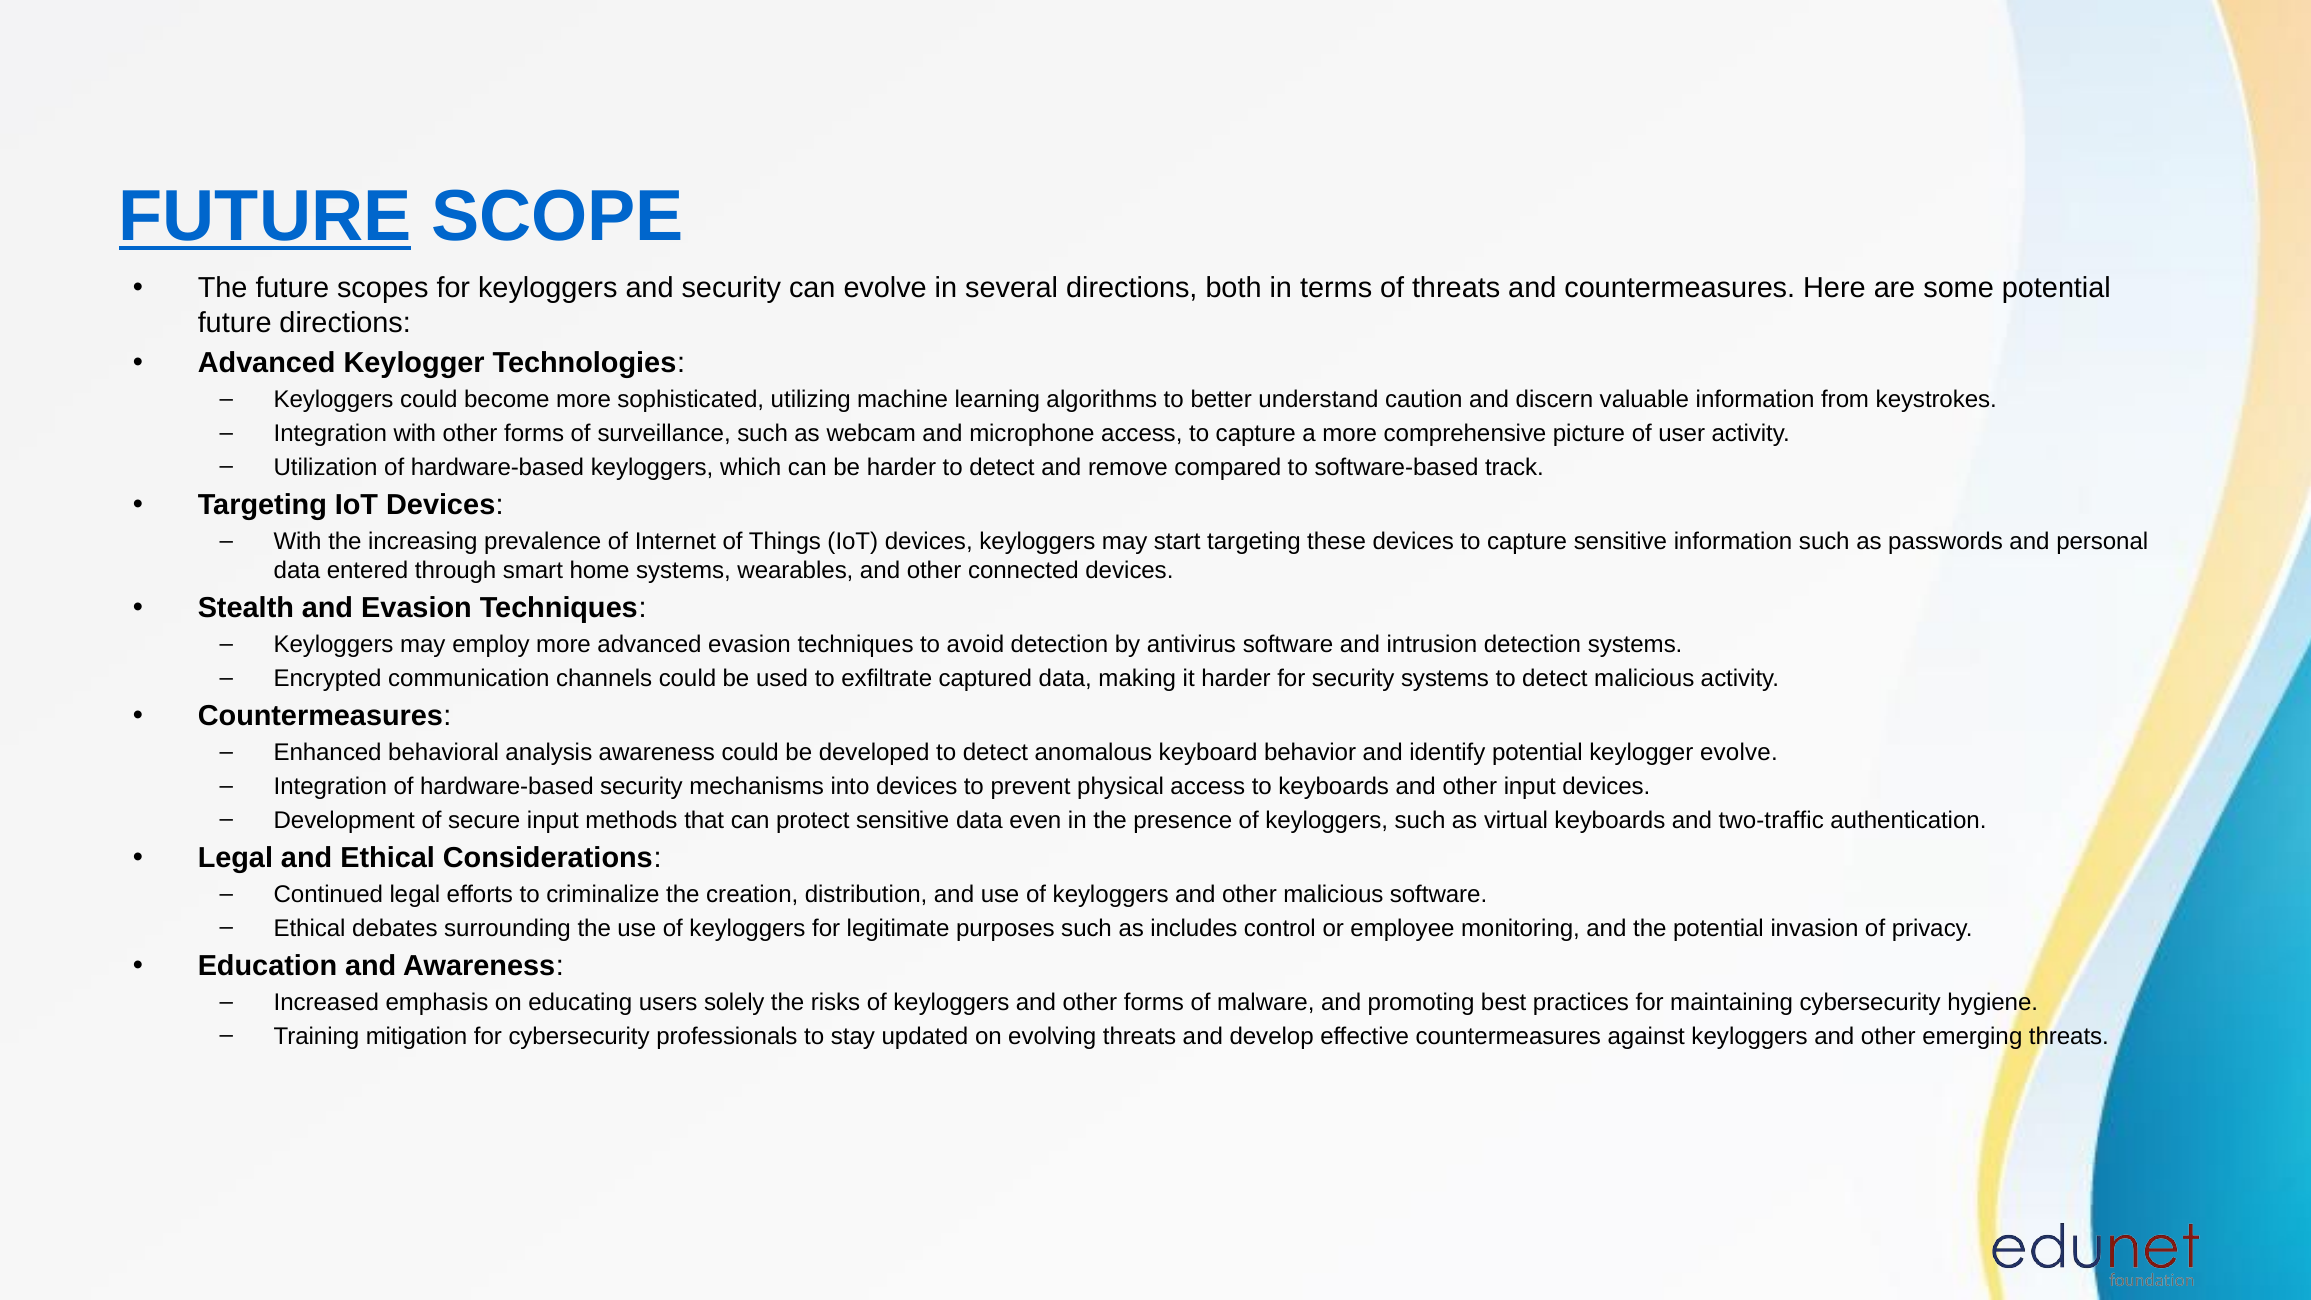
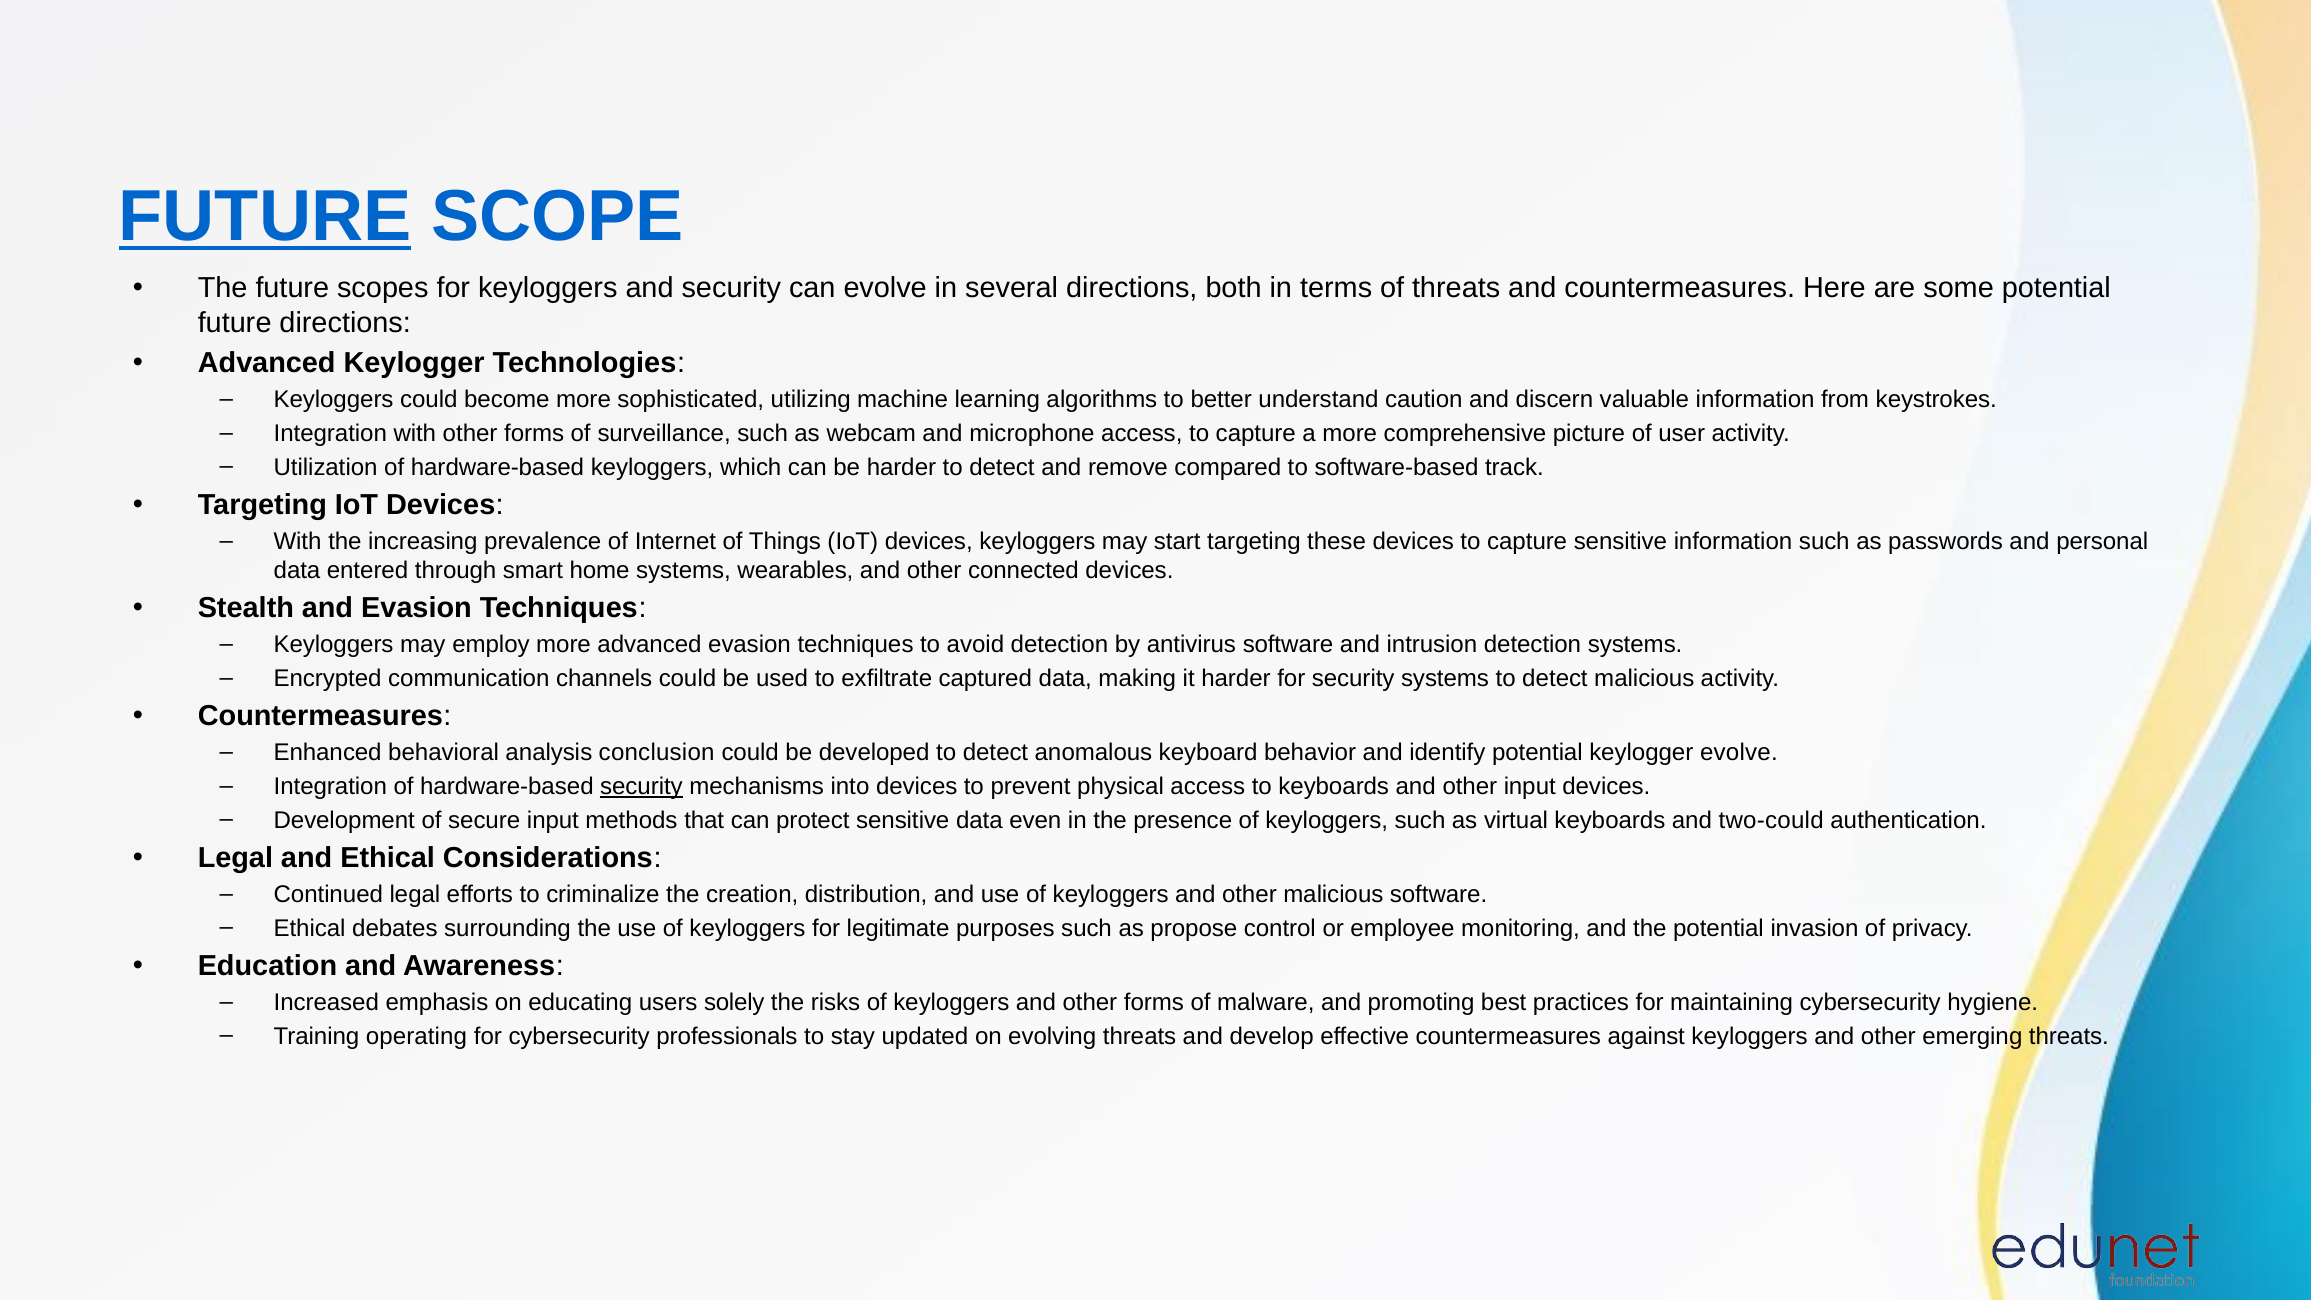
analysis awareness: awareness -> conclusion (657, 753)
security underline: none -> present (641, 786)
two-traffic: two-traffic -> two-could (1771, 820)
includes: includes -> propose (1194, 928)
mitigation: mitigation -> operating (416, 1036)
